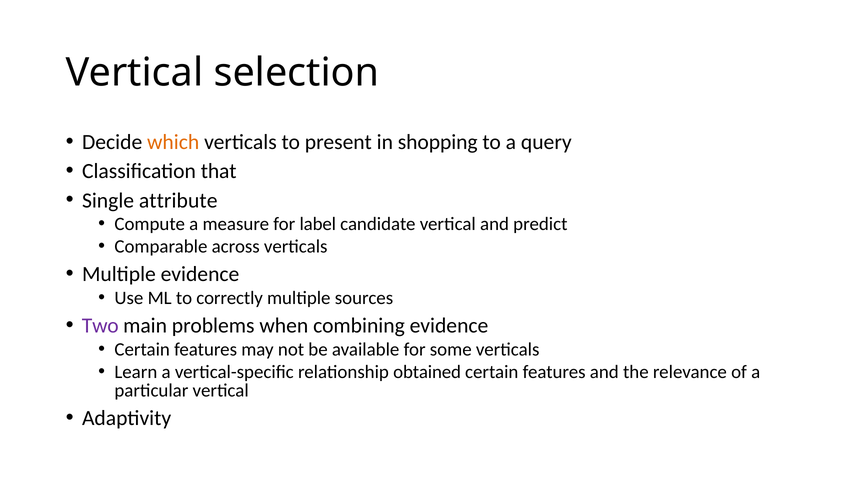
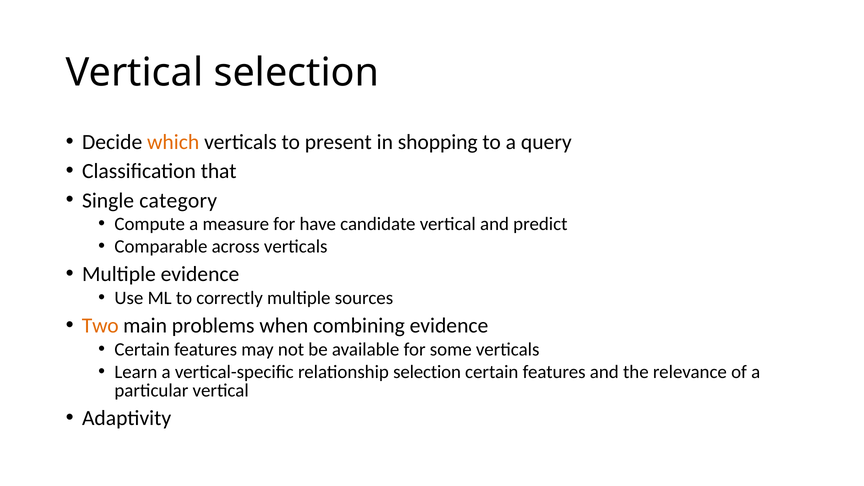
attribute: attribute -> category (178, 200)
label: label -> have (318, 224)
Two colour: purple -> orange (100, 326)
relationship obtained: obtained -> selection (427, 372)
